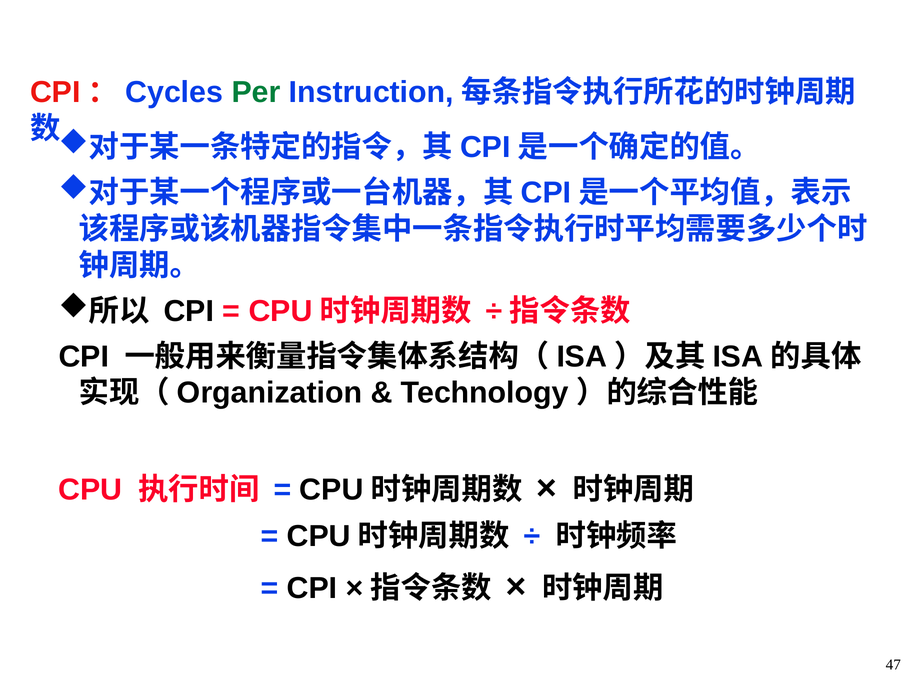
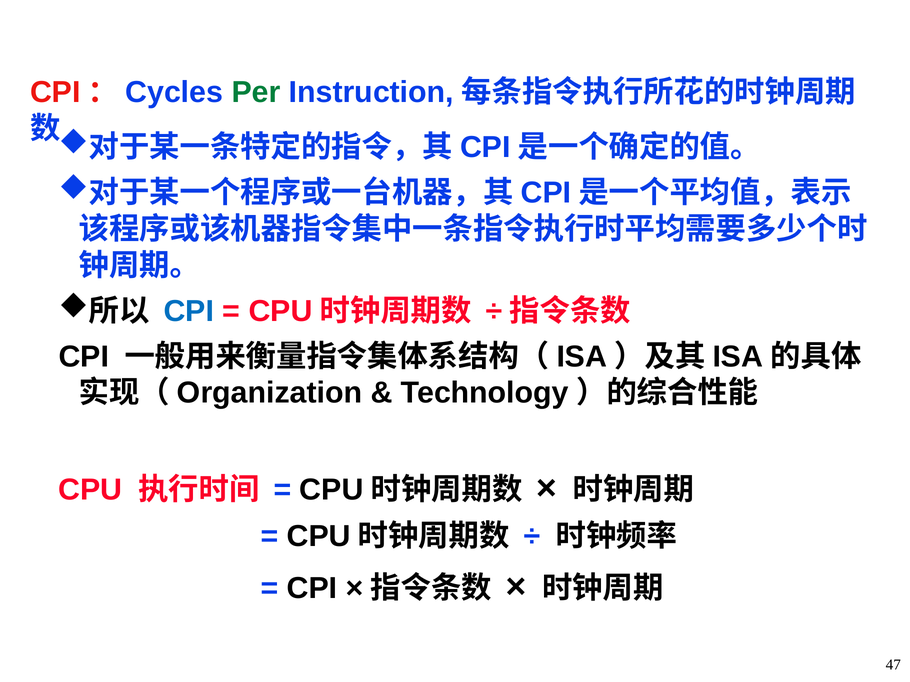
CPI colour: black -> blue (189, 311)
